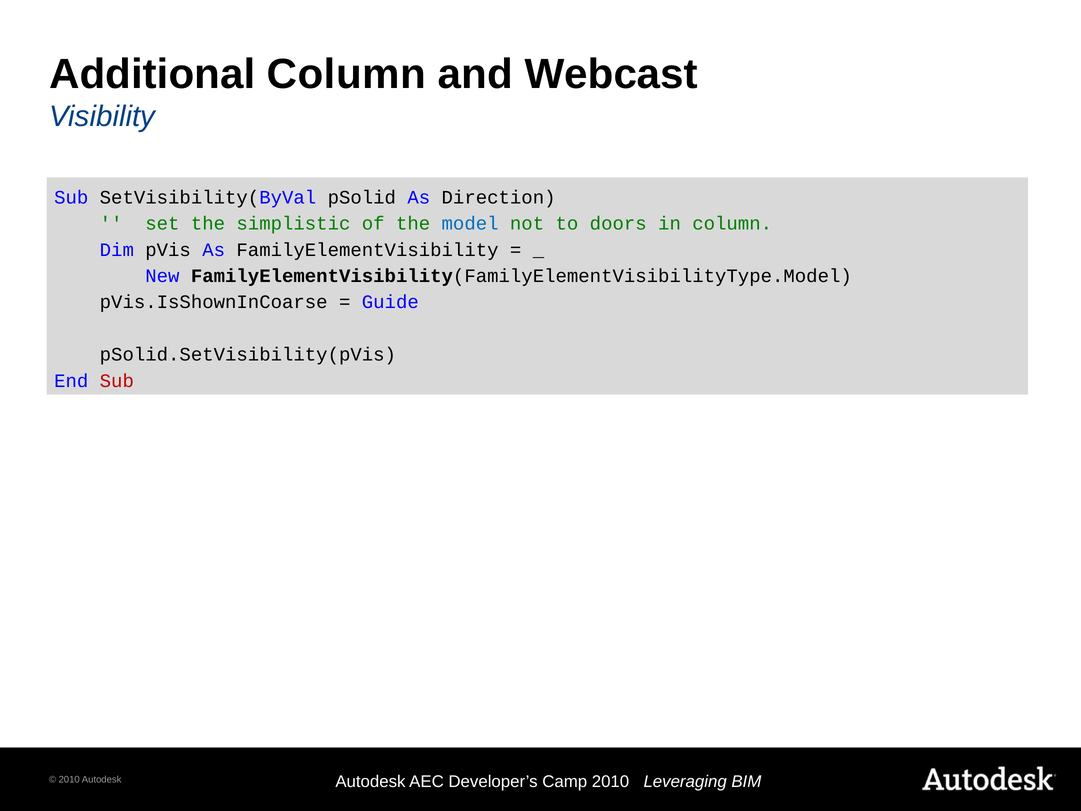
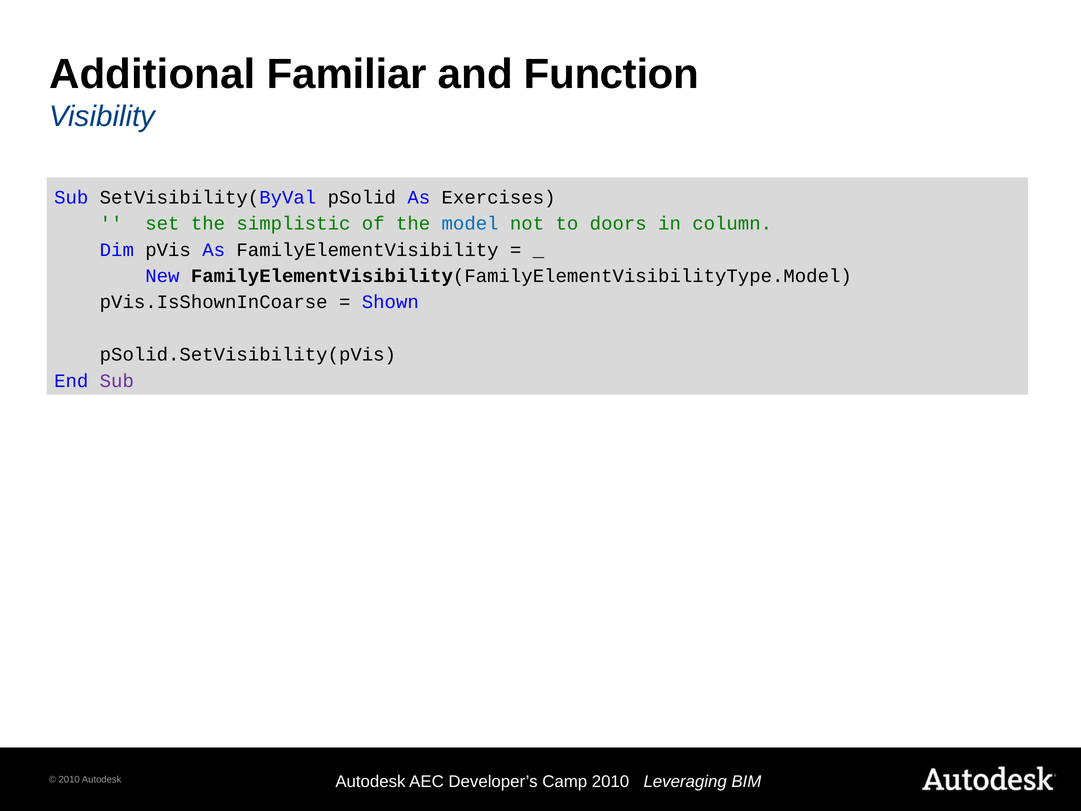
Additional Column: Column -> Familiar (347, 74)
Webcast: Webcast -> Function (611, 74)
Direction: Direction -> Exercises (499, 197)
Guide: Guide -> Shown (390, 302)
Sub colour: red -> purple (117, 381)
